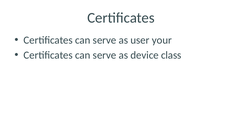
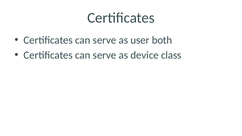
your: your -> both (162, 40)
